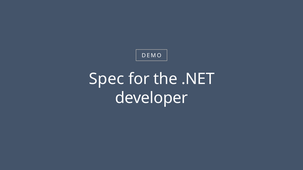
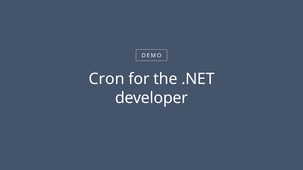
Spec: Spec -> Cron (107, 79)
